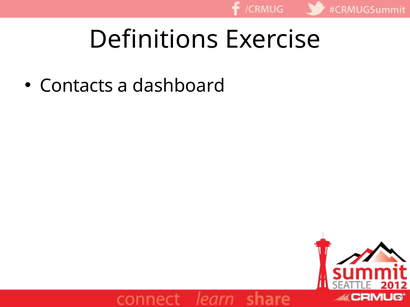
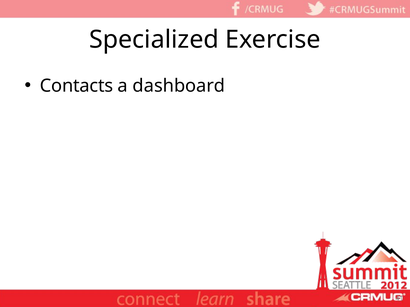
Definitions: Definitions -> Specialized (154, 40)
